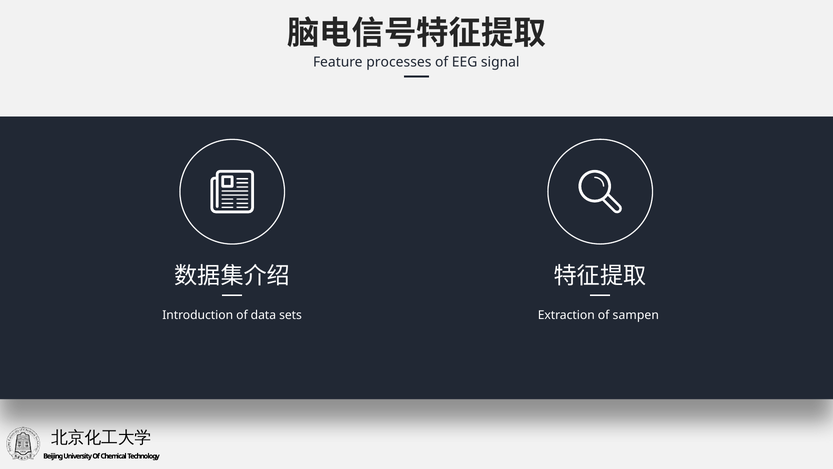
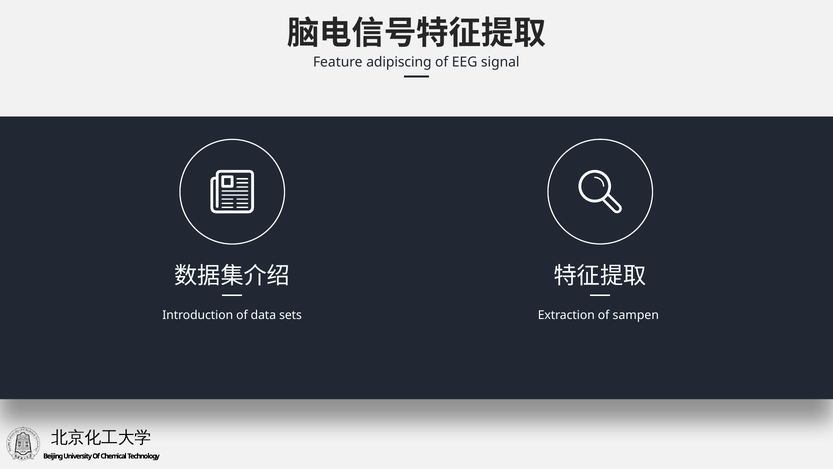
processes: processes -> adipiscing (399, 62)
